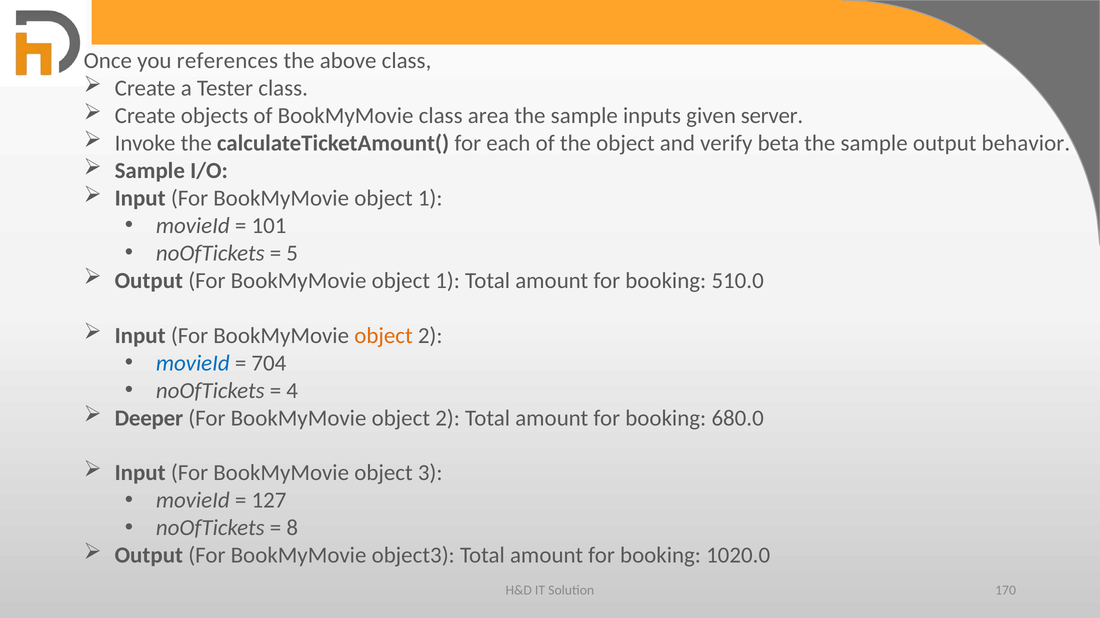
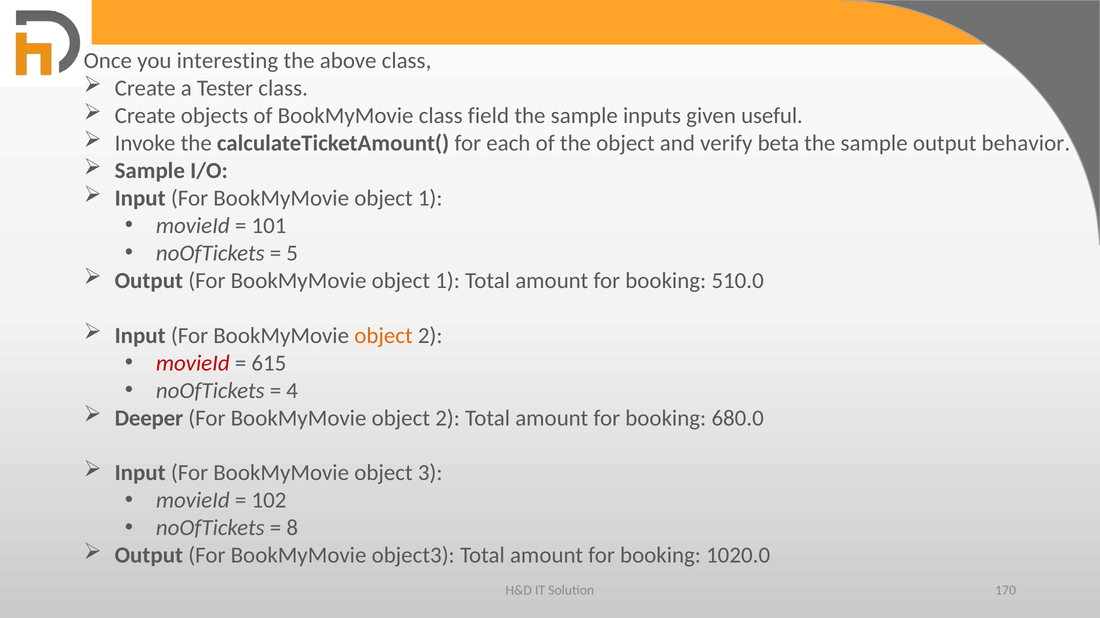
references: references -> interesting (227, 61)
area: area -> field (488, 116)
server: server -> useful (772, 116)
movieId colour: blue -> red (193, 363)
704: 704 -> 615 (269, 363)
127: 127 -> 102 (269, 501)
